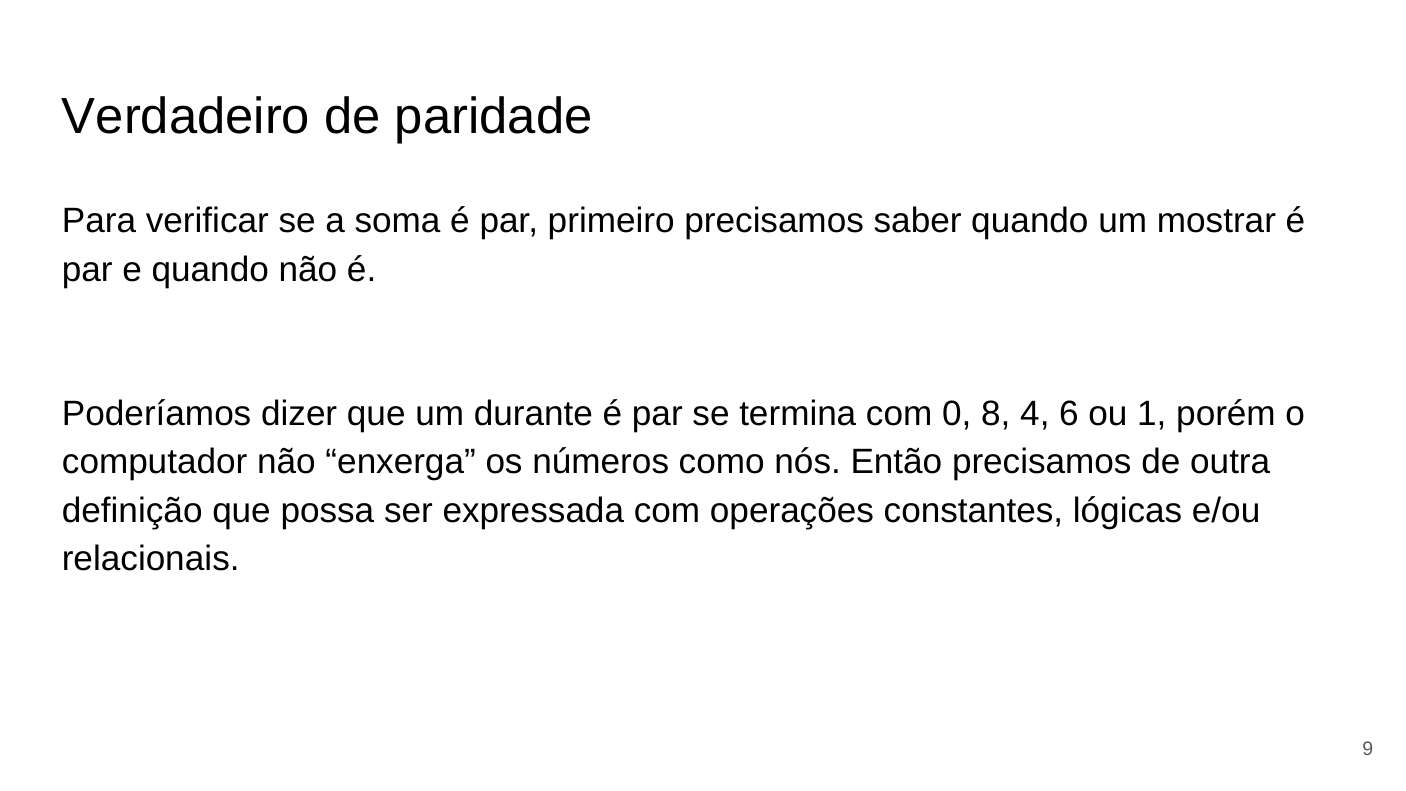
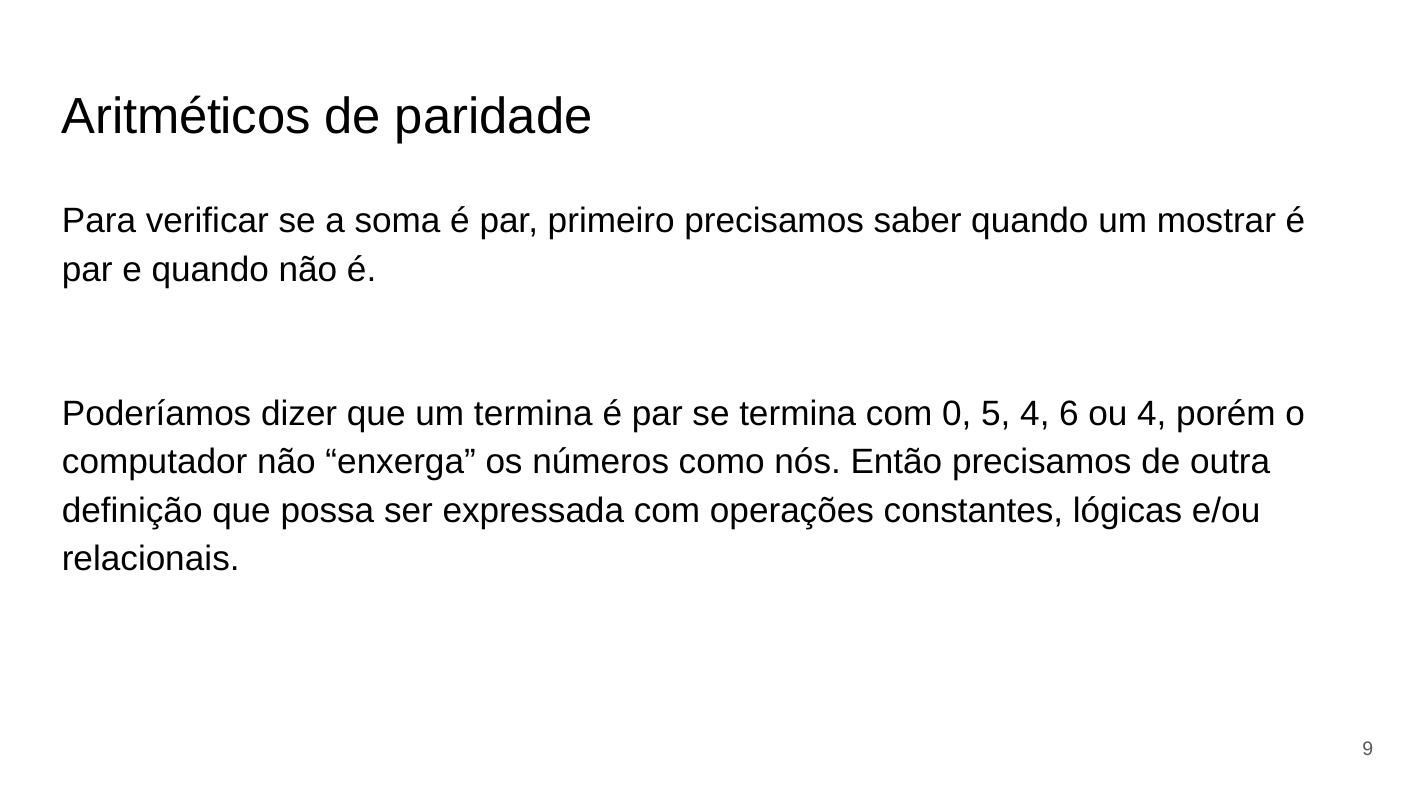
Verdadeiro: Verdadeiro -> Aritméticos (186, 116)
um durante: durante -> termina (533, 413)
8: 8 -> 5 (996, 413)
ou 1: 1 -> 4 (1152, 413)
